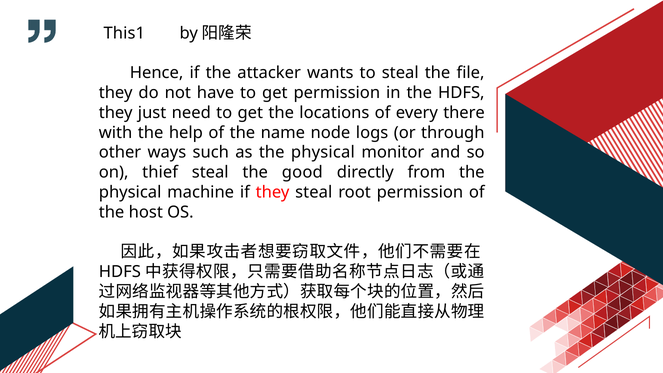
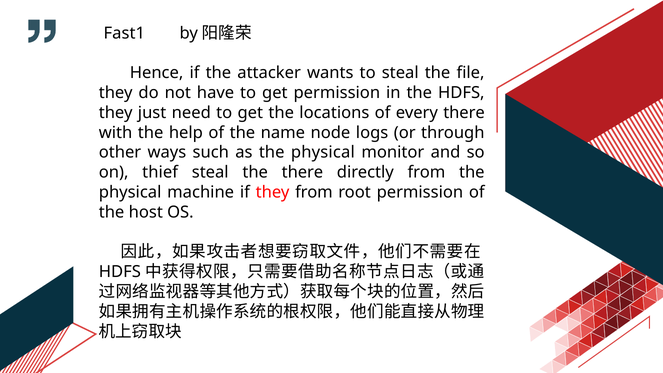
This1: This1 -> Fast1 (124, 33)
the good: good -> there (302, 172)
they steal: steal -> from (314, 192)
